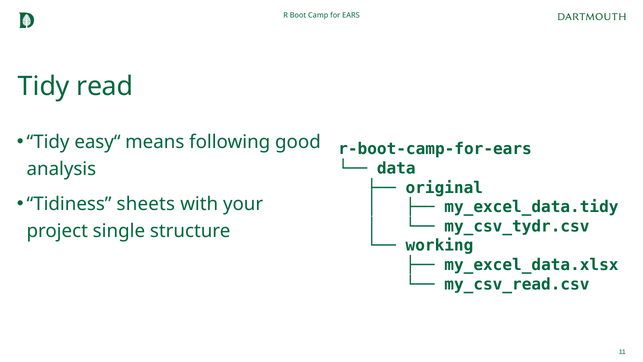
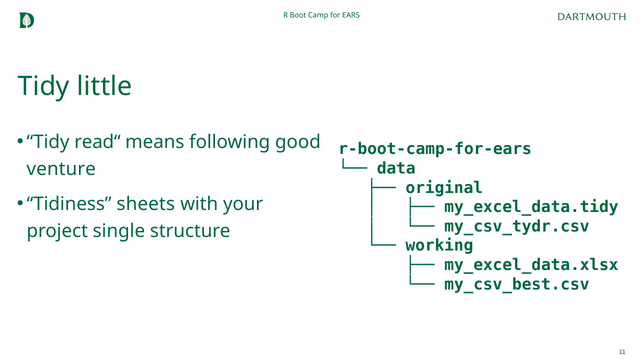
read: read -> little (105, 86)
easy“: easy“ -> read“ (97, 142)
analysis: analysis -> venture (61, 169)
my_csv_read.csv: my_csv_read.csv -> my_csv_best.csv (517, 284)
